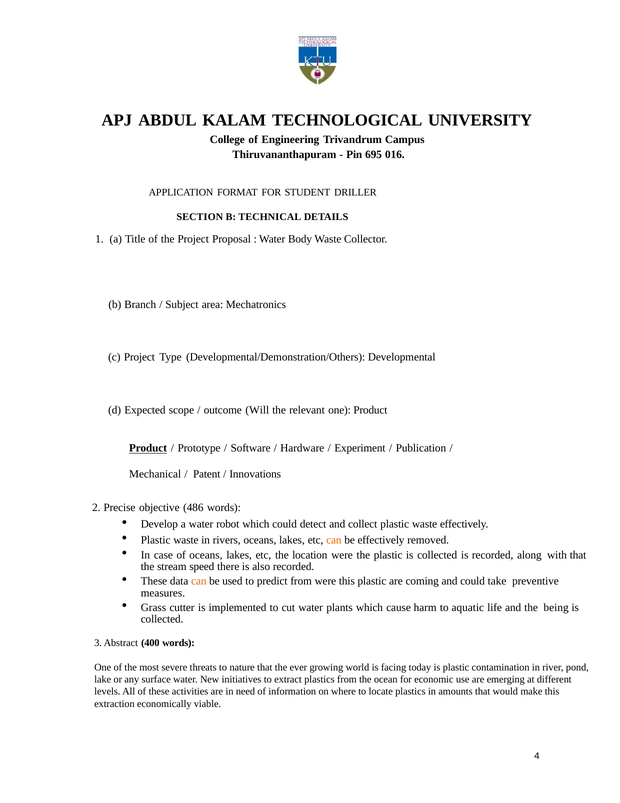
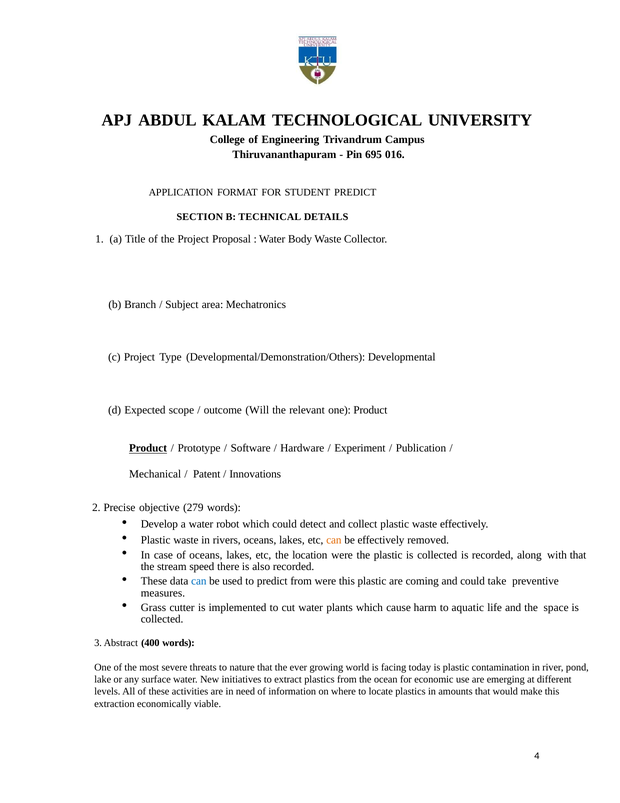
STUDENT DRILLER: DRILLER -> PREDICT (355, 192)
486: 486 -> 279 (193, 507)
can colour: orange -> blue (199, 581)
being: being -> space (556, 607)
